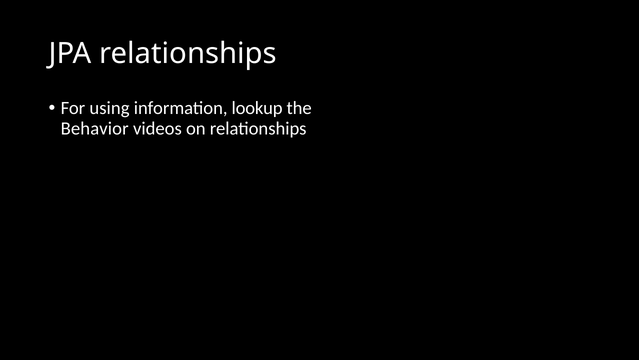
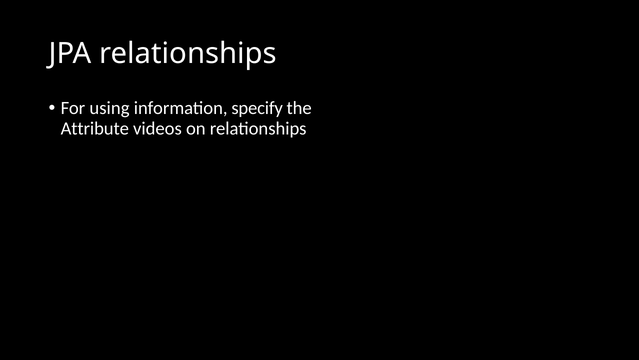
lookup: lookup -> specify (257, 108)
Behavior: Behavior -> Attribute (95, 128)
